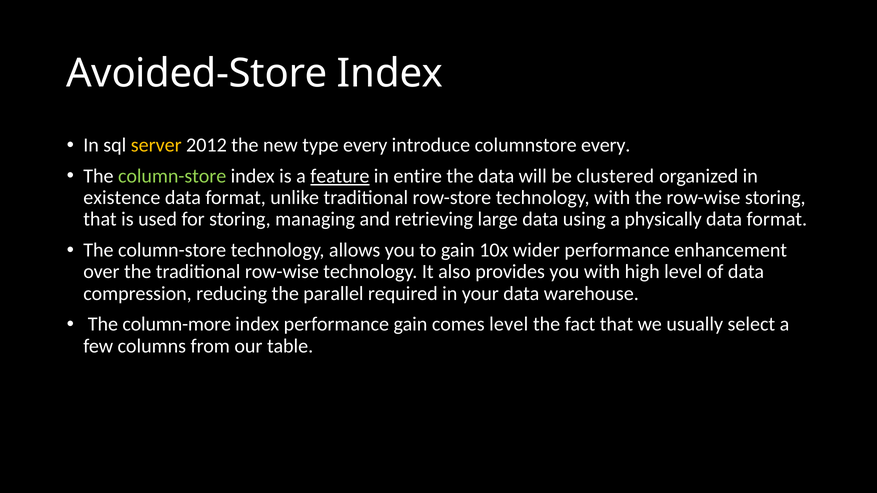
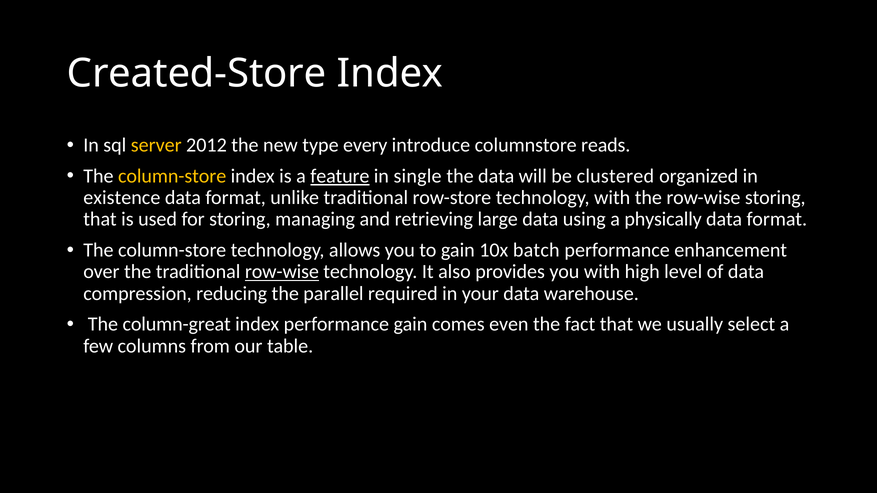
Avoided-Store: Avoided-Store -> Created-Store (197, 74)
columnstore every: every -> reads (606, 145)
column-store colour: light green -> yellow (172, 176)
entire: entire -> single (418, 176)
wider: wider -> batch (536, 250)
row-wise underline: none -> present (282, 272)
column-more: column-more -> column-great (177, 324)
comes level: level -> even (509, 324)
